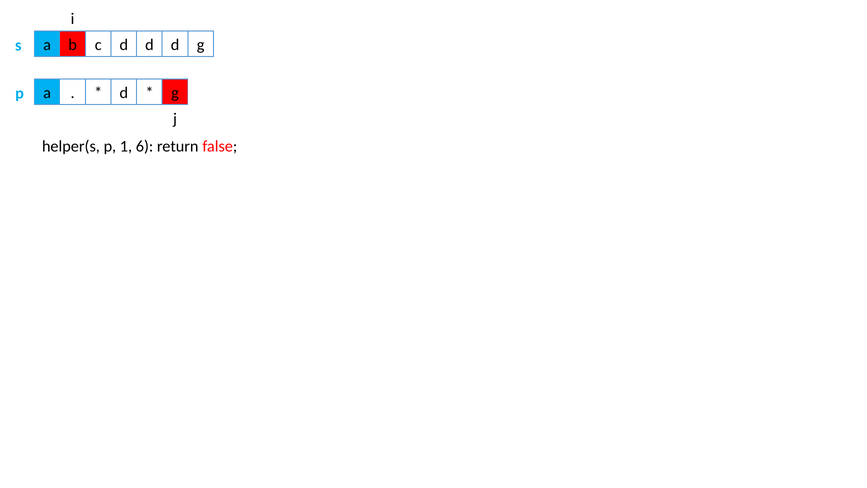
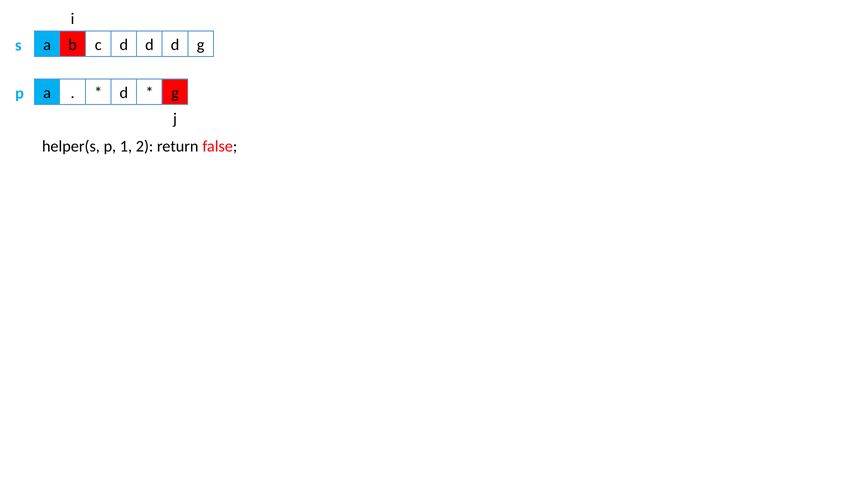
6: 6 -> 2 (145, 146)
